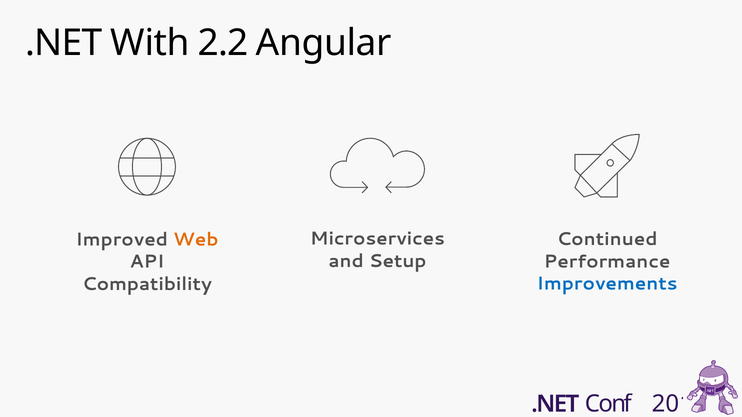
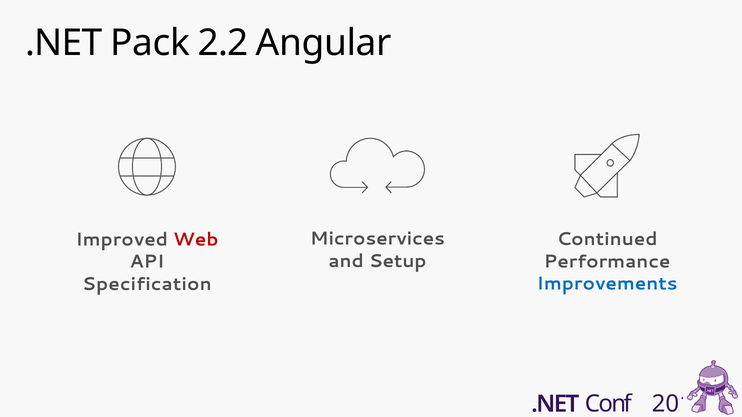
With: With -> Pack (150, 43)
Web colour: orange -> red (196, 240)
Compatibility: Compatibility -> Specification (147, 284)
